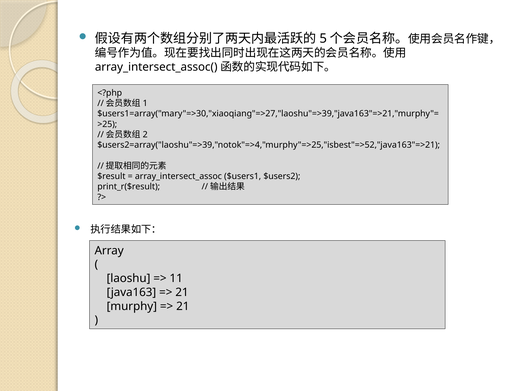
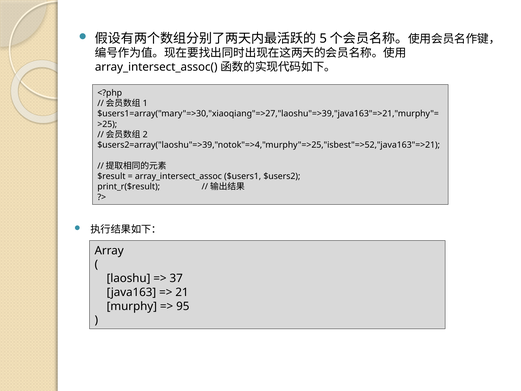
11: 11 -> 37 (176, 278)
21: 21 -> 95 (183, 306)
